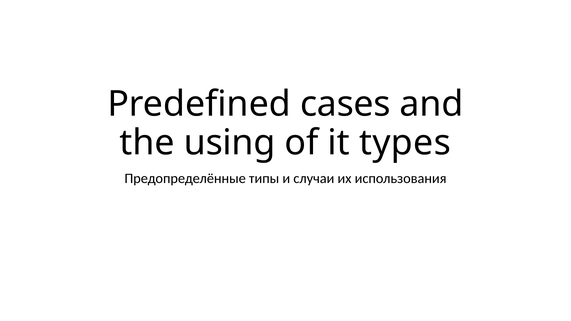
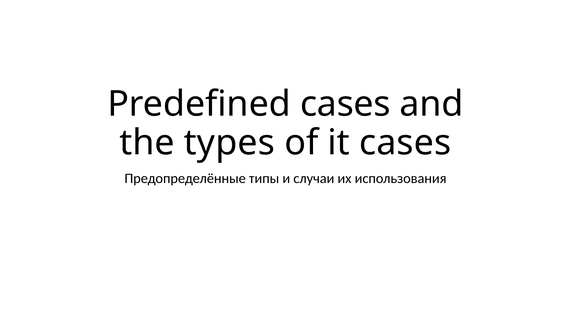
using: using -> types (229, 143)
it types: types -> cases (405, 143)
